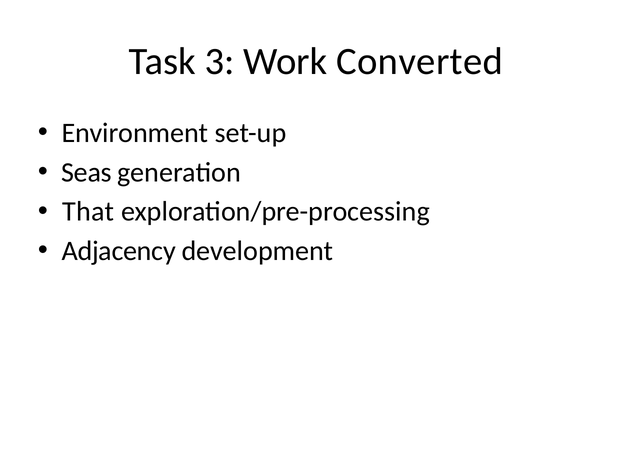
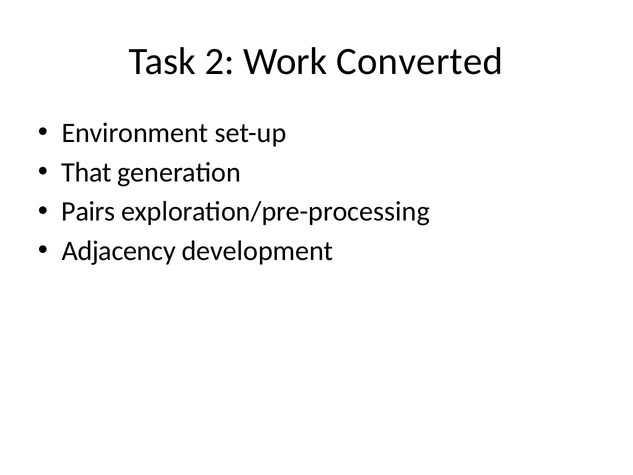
3: 3 -> 2 (220, 61)
Seas: Seas -> That (87, 172)
That: That -> Pairs (88, 212)
